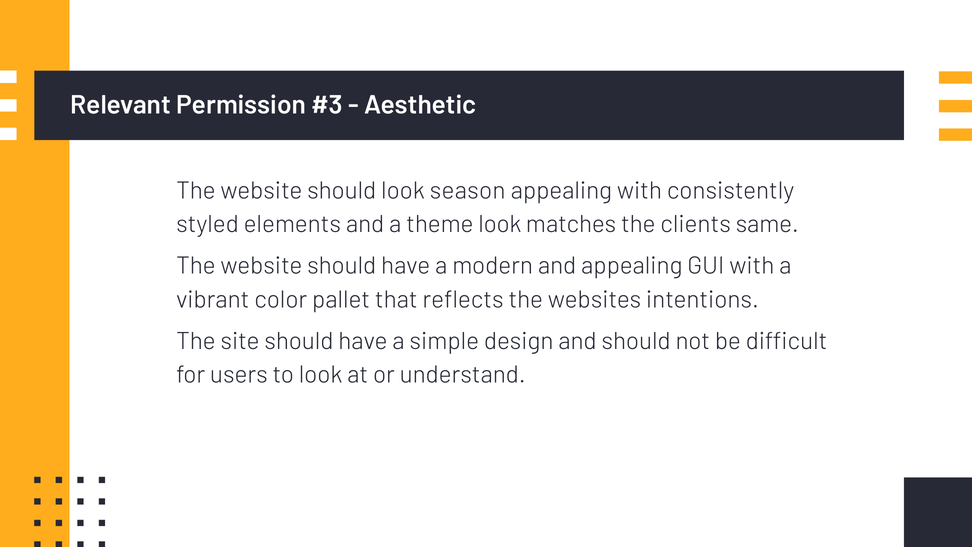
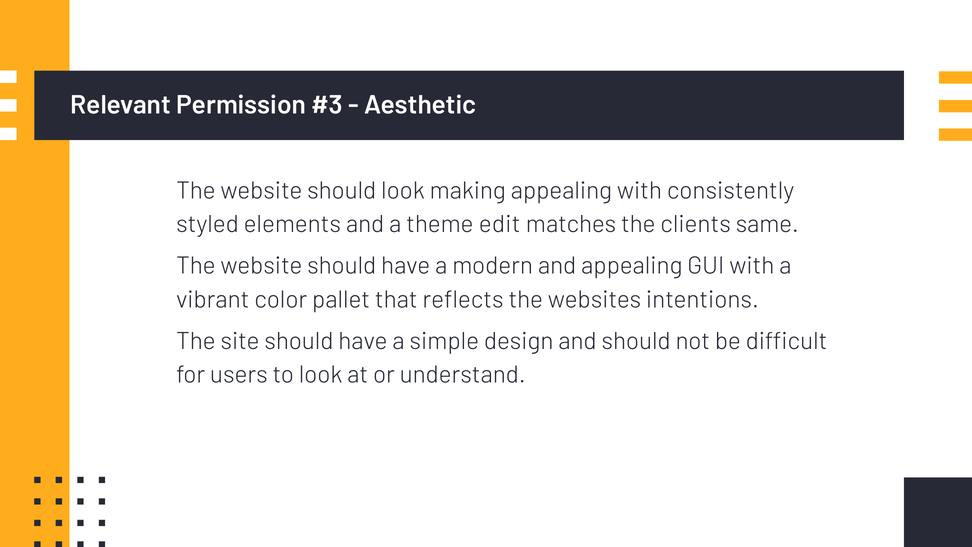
season: season -> making (468, 191)
theme look: look -> edit (500, 224)
